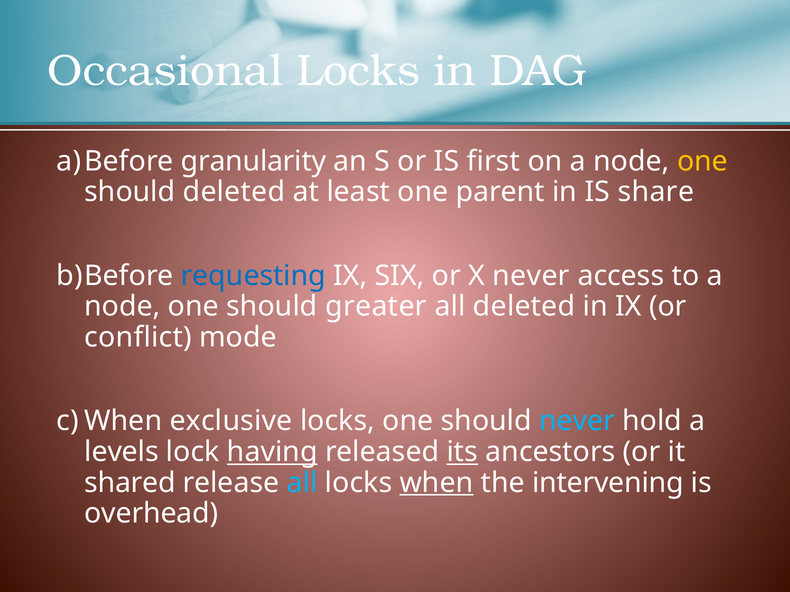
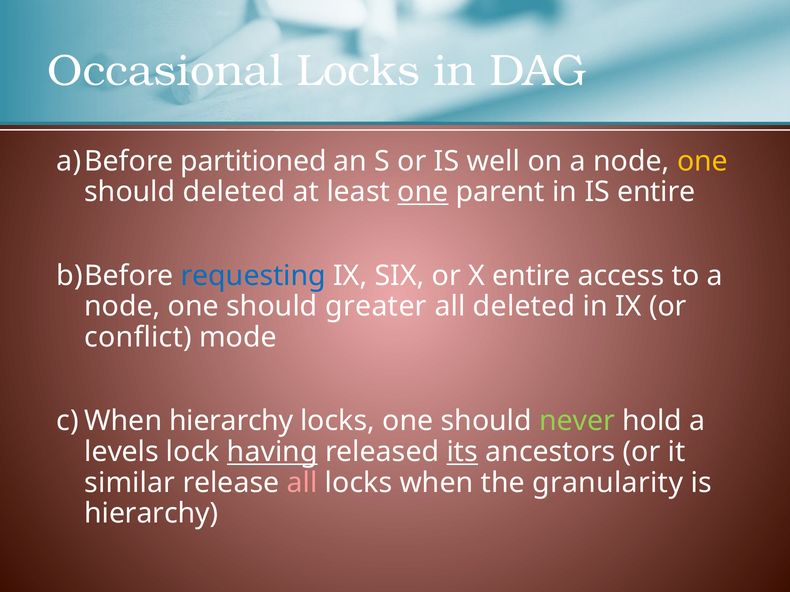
granularity: granularity -> partitioned (253, 161)
first: first -> well (493, 161)
one underline: none -> present (423, 192)
IS share: share -> entire (656, 192)
X never: never -> entire (531, 276)
exclusive: exclusive -> hierarchy (231, 421)
never colour: light blue -> light green (577, 421)
shared: shared -> similar (130, 483)
all colour: light blue -> pink (302, 483)
when underline: present -> none (436, 483)
intervening: intervening -> granularity (608, 483)
overhead: overhead -> hierarchy (151, 514)
